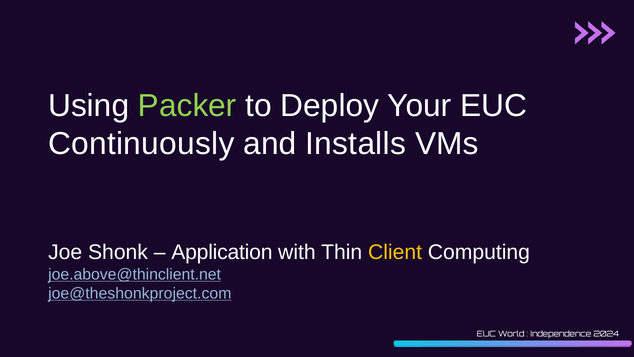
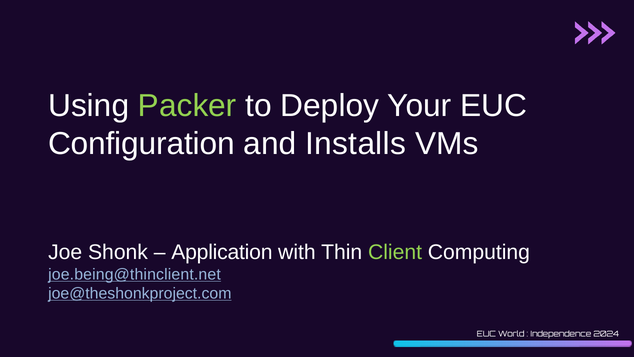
Continuously: Continuously -> Configuration (141, 144)
Client colour: yellow -> light green (395, 252)
joe.above@thinclient.net: joe.above@thinclient.net -> joe.being@thinclient.net (134, 274)
